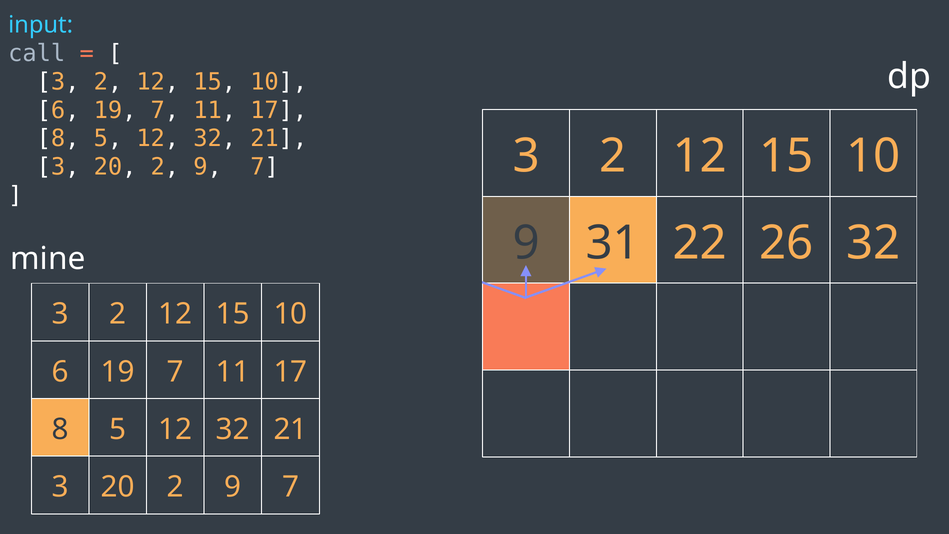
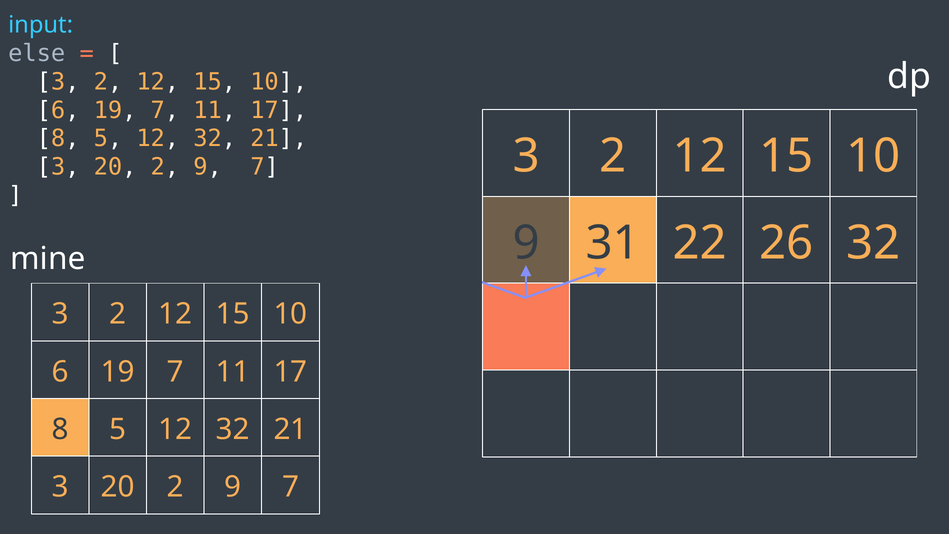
call: call -> else (37, 53)
